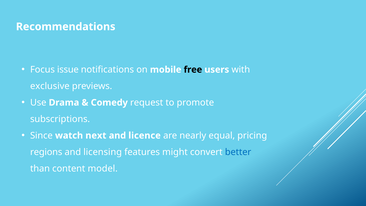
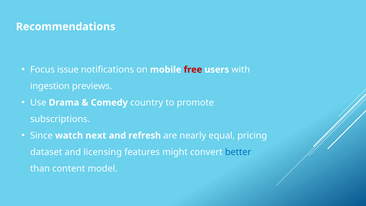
free colour: black -> red (193, 70)
exclusive: exclusive -> ingestion (50, 86)
request: request -> country (147, 103)
licence: licence -> refresh (145, 135)
regions: regions -> dataset (46, 152)
